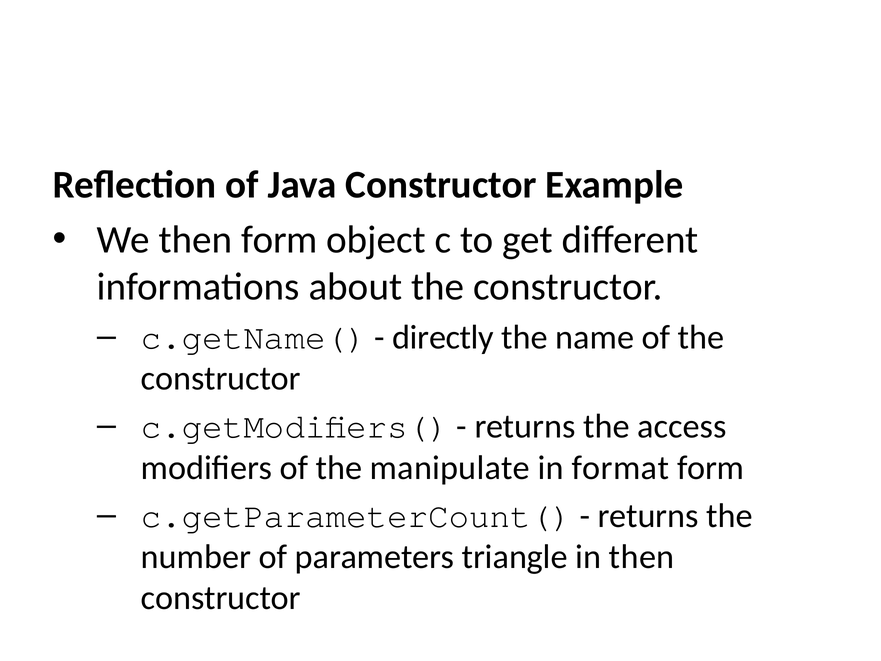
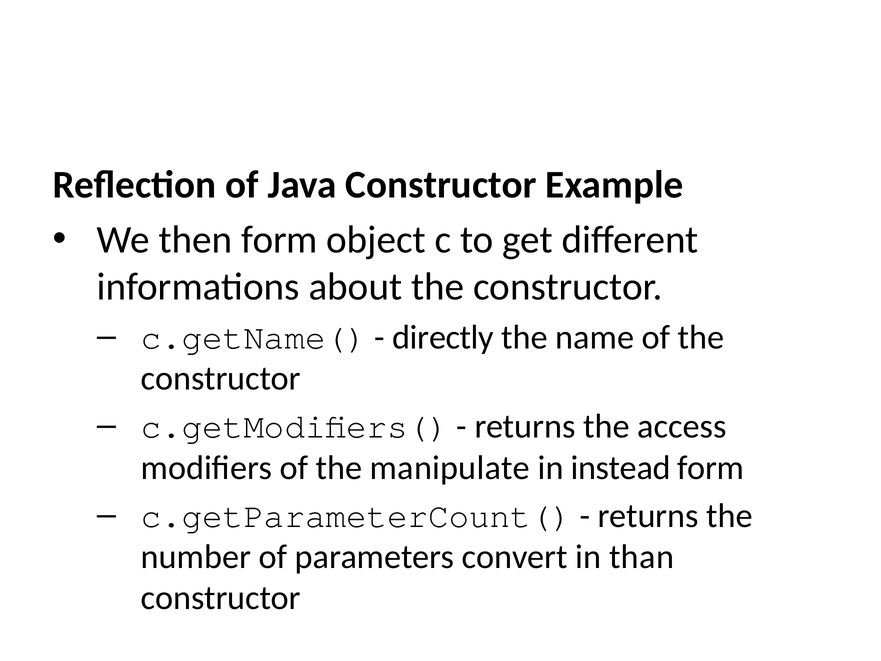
format: format -> instead (621, 468)
triangle: triangle -> convert (515, 557)
in then: then -> than (642, 557)
